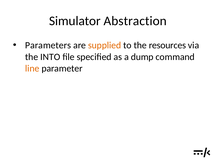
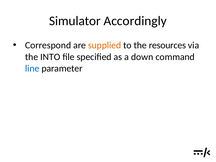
Abstraction: Abstraction -> Accordingly (135, 21)
Parameters: Parameters -> Correspond (48, 45)
dump: dump -> down (142, 57)
line colour: orange -> blue (32, 68)
